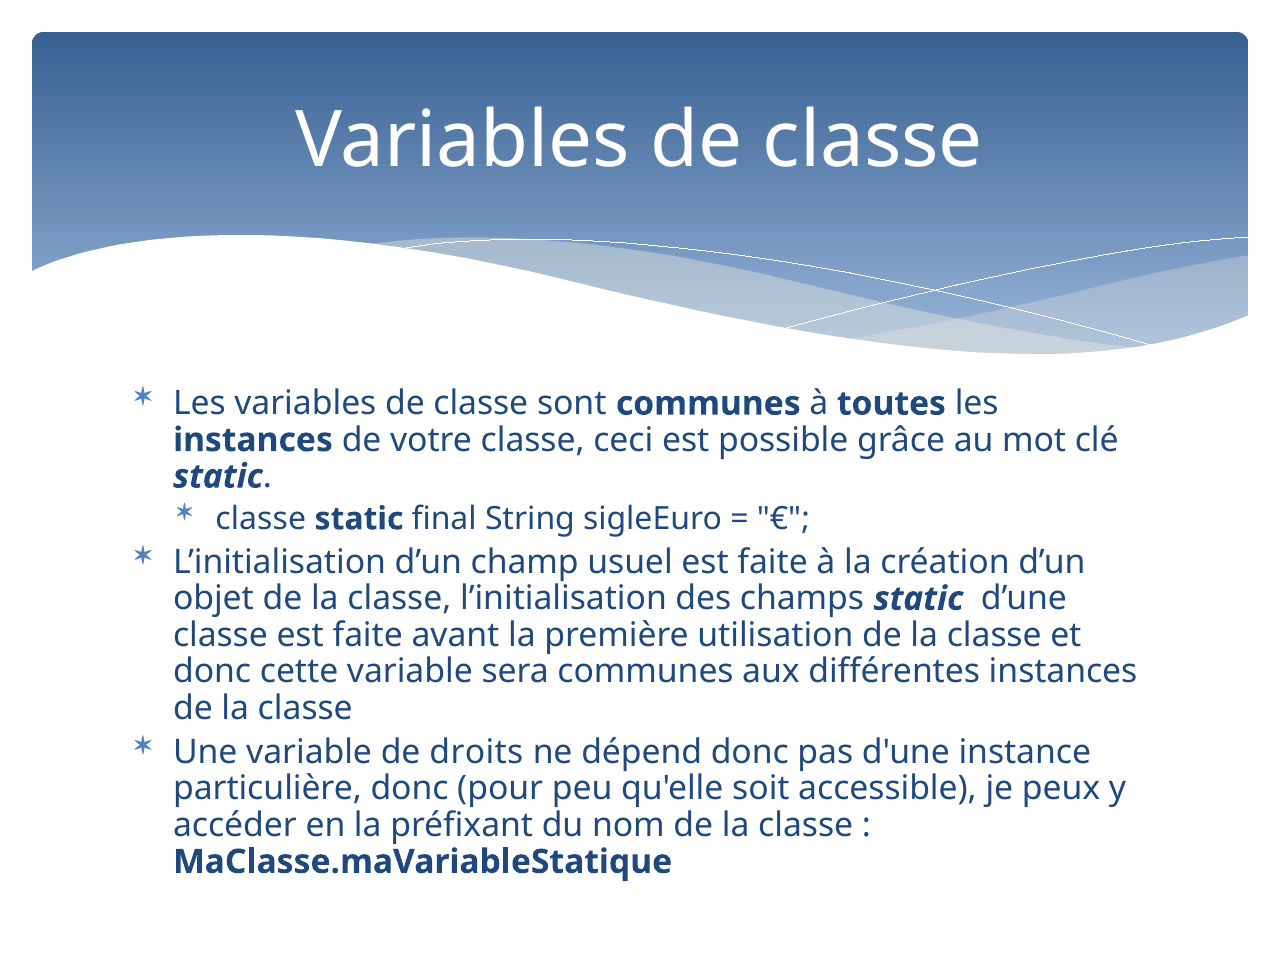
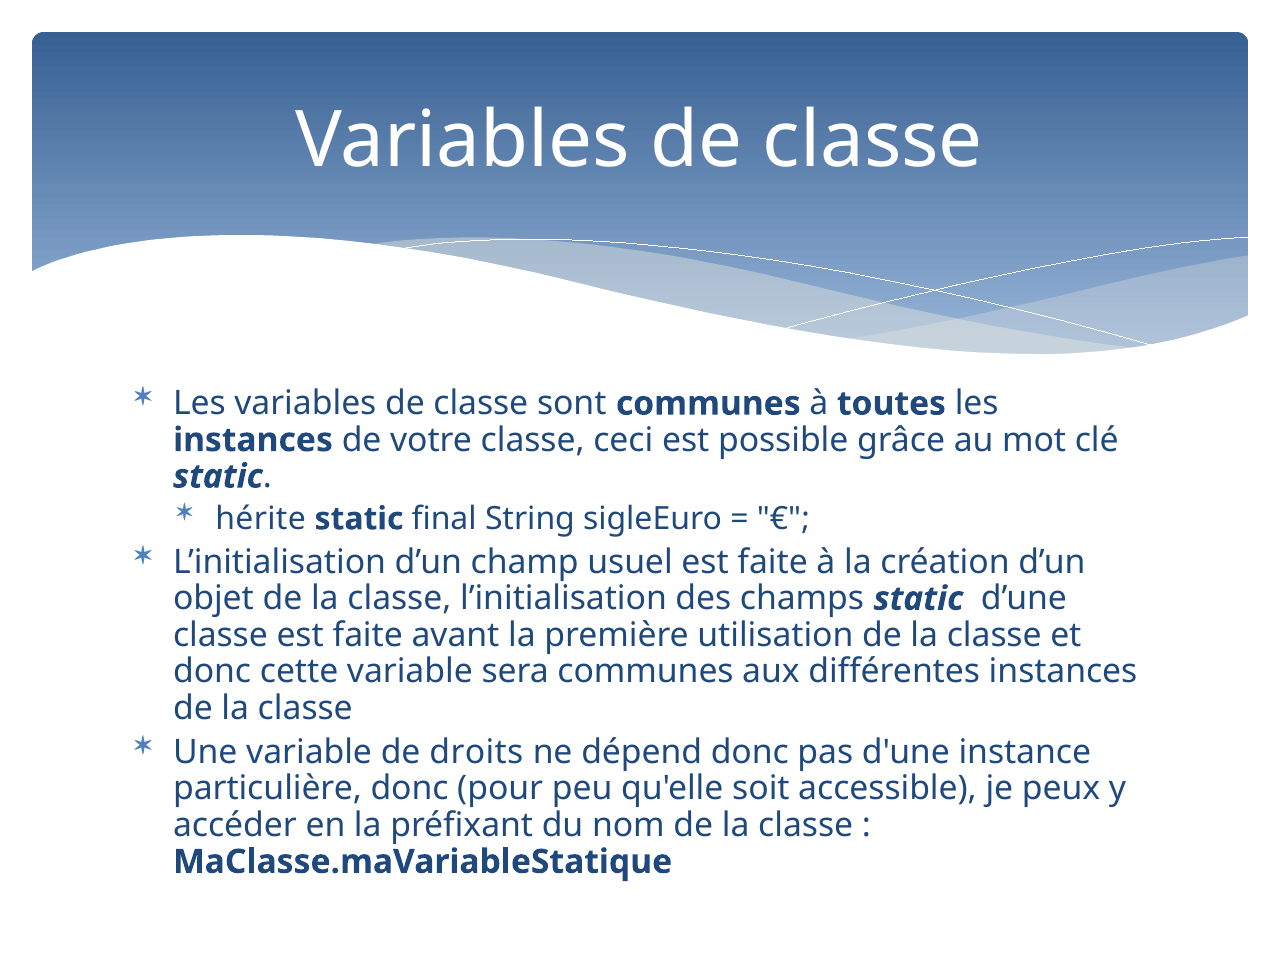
classe: classe -> hérite (261, 518)
